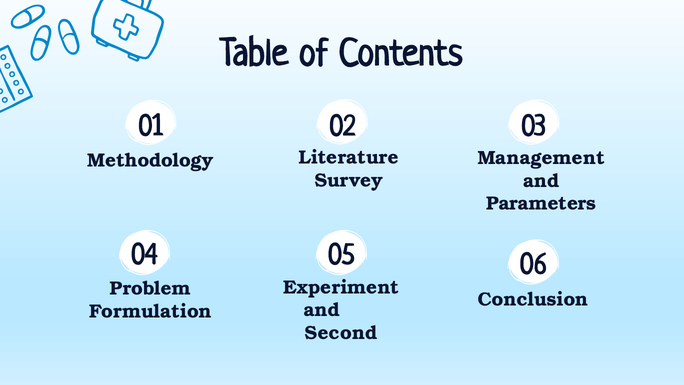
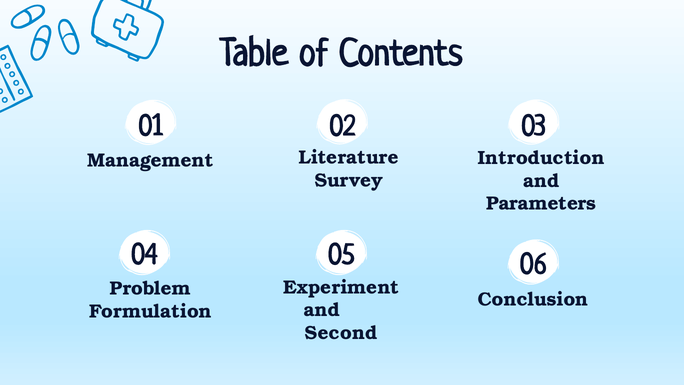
Management: Management -> Introduction (541, 158)
Methodology: Methodology -> Management (150, 160)
